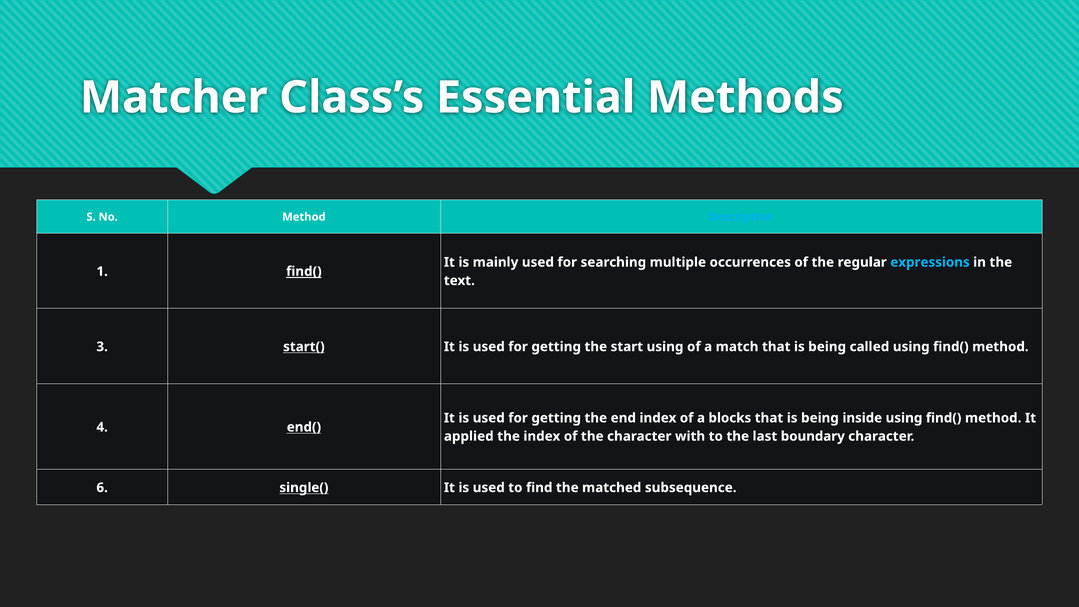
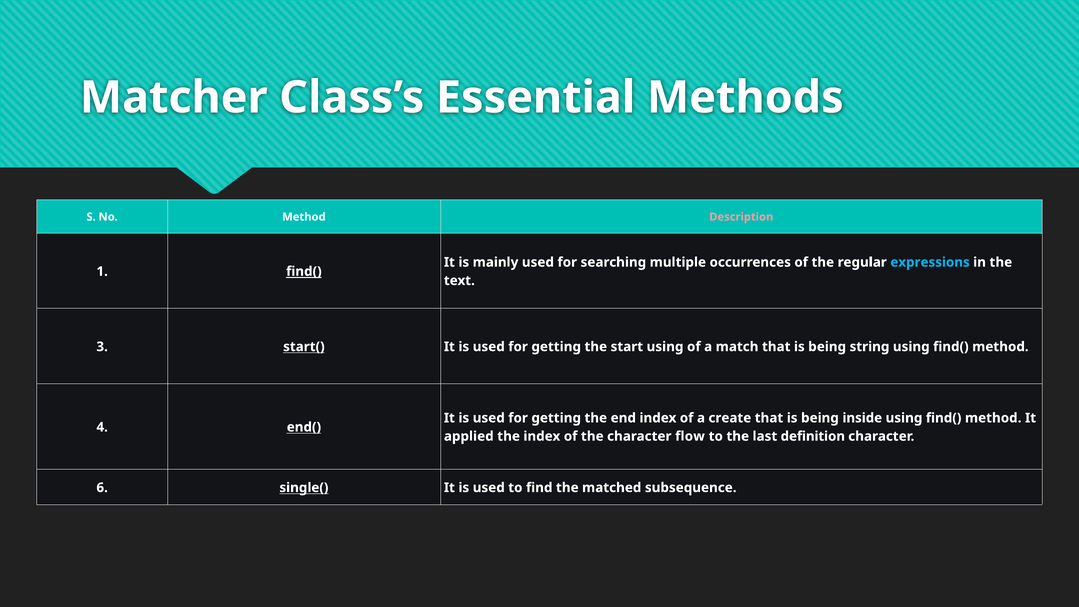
Description colour: light blue -> pink (741, 217)
called: called -> string (869, 347)
blocks: blocks -> create (730, 418)
with: with -> flow (690, 436)
boundary: boundary -> definition (813, 436)
